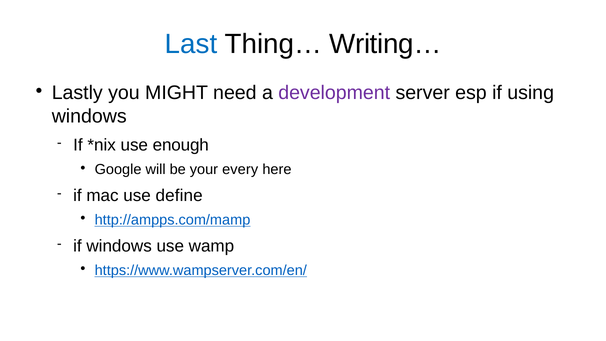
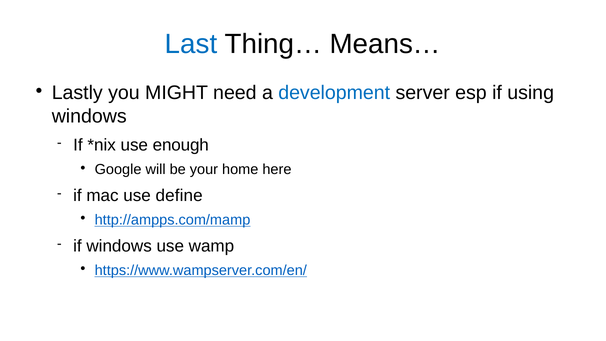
Writing…: Writing… -> Means… (385, 44)
development colour: purple -> blue (334, 93)
every: every -> home (240, 169)
